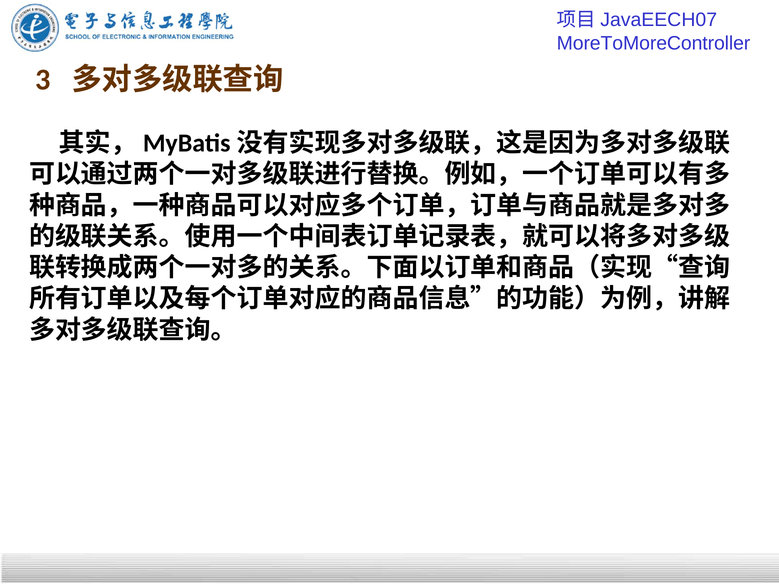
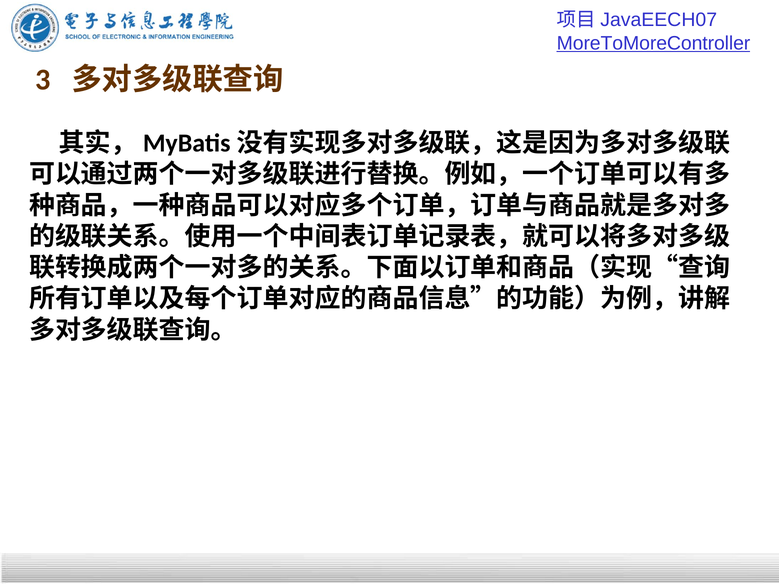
MoreToMoreController underline: none -> present (654, 43)
